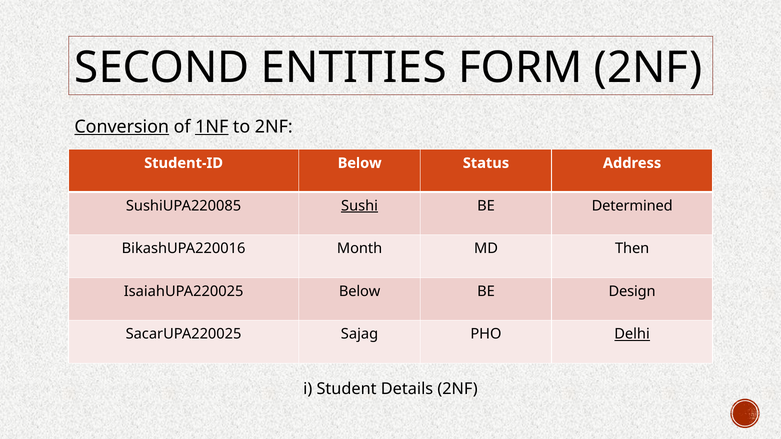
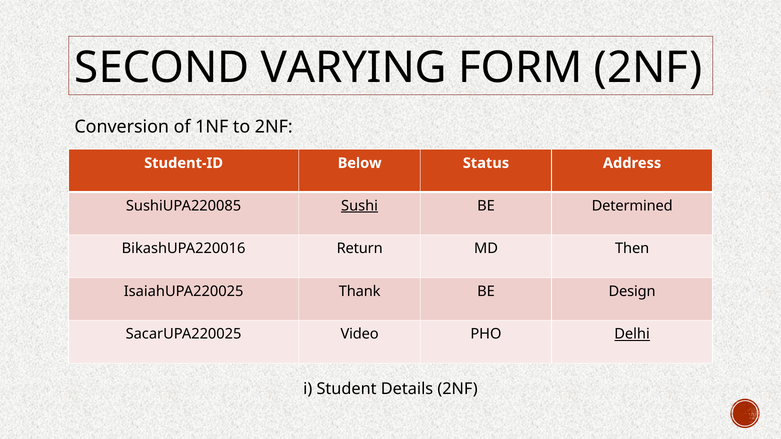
ENTITIES: ENTITIES -> VARYING (354, 68)
Conversion underline: present -> none (122, 127)
1NF underline: present -> none (212, 127)
Month: Month -> Return (360, 249)
IsaiahUPA220025 Below: Below -> Thank (360, 292)
Sajag: Sajag -> Video (360, 334)
